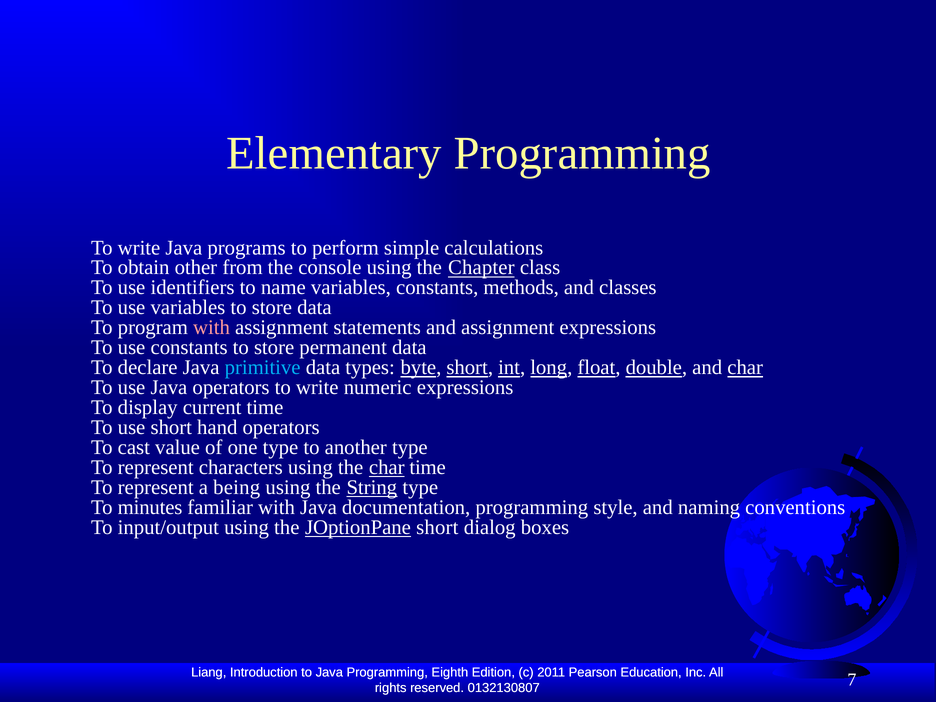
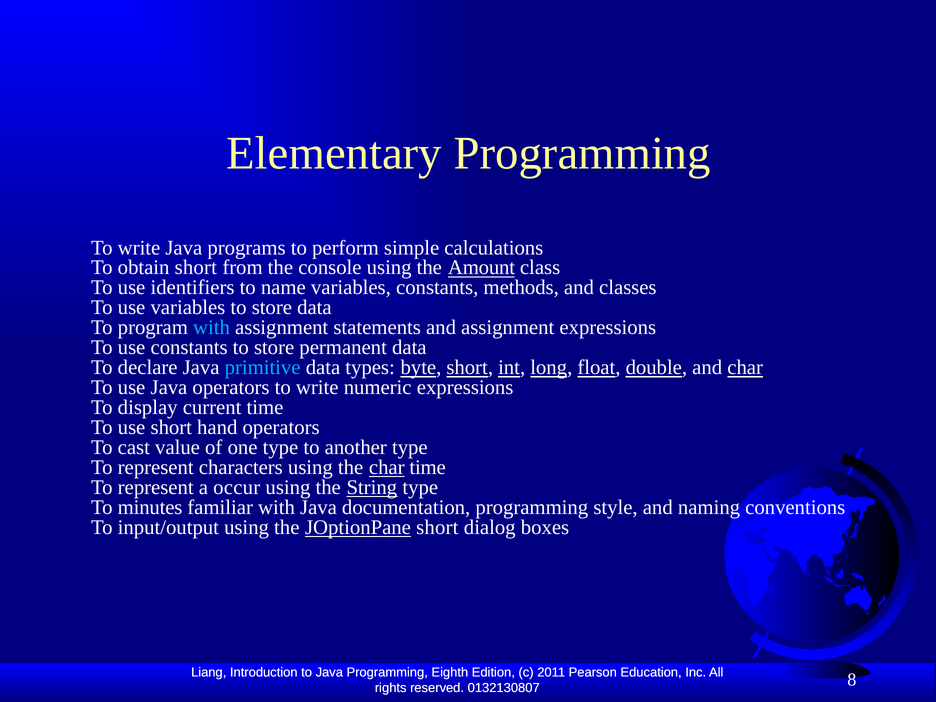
obtain other: other -> short (196, 268)
Chapter: Chapter -> Amount (481, 268)
with colour: pink -> light blue (212, 328)
being: being -> occur (237, 487)
7: 7 -> 8 (852, 680)
